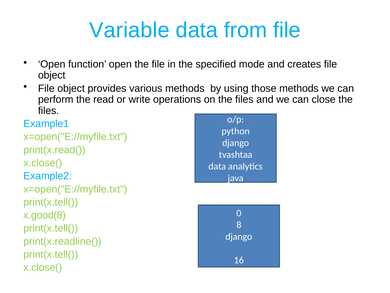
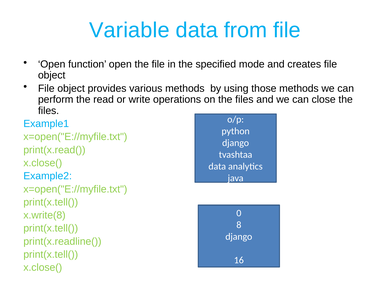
x.good(8: x.good(8 -> x.write(8 (45, 215)
